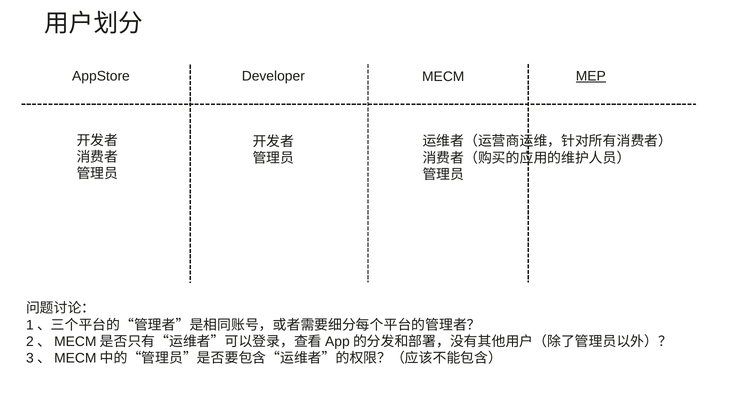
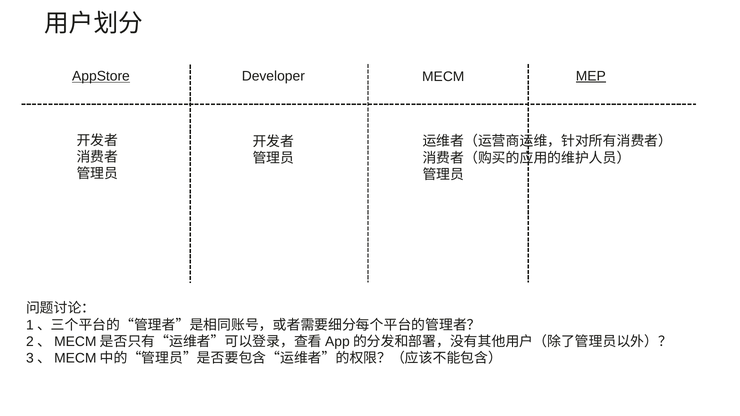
AppStore underline: none -> present (101, 76)
